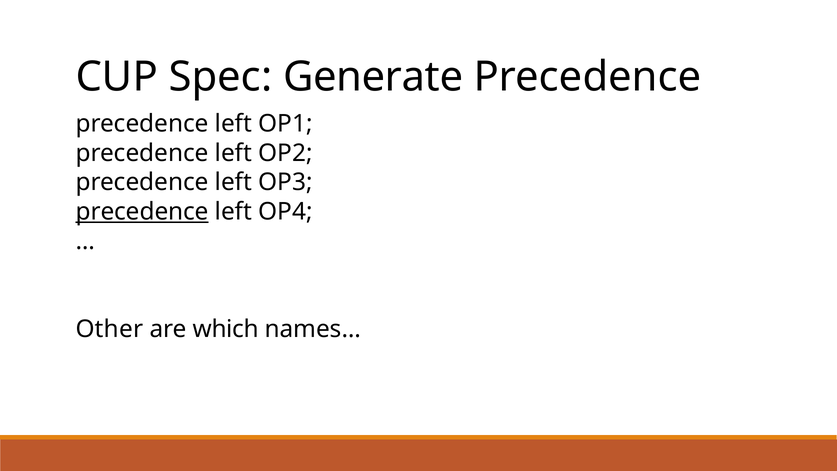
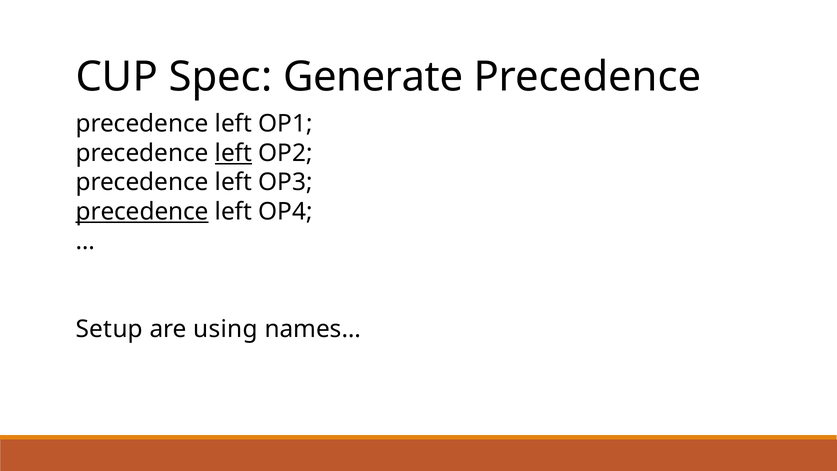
left underline: none -> present (234, 153)
Other: Other -> Setup (109, 329)
which: which -> using (226, 329)
